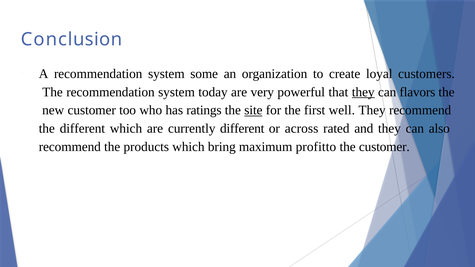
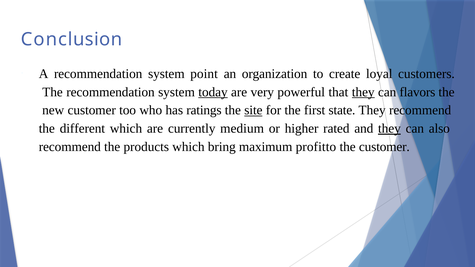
some: some -> point (204, 74)
today underline: none -> present (213, 92)
well: well -> state (342, 110)
currently different: different -> medium (242, 129)
across: across -> higher (302, 129)
they underline: none -> present (389, 129)
